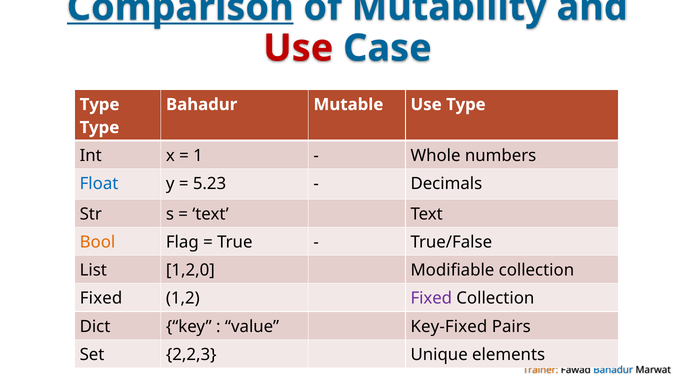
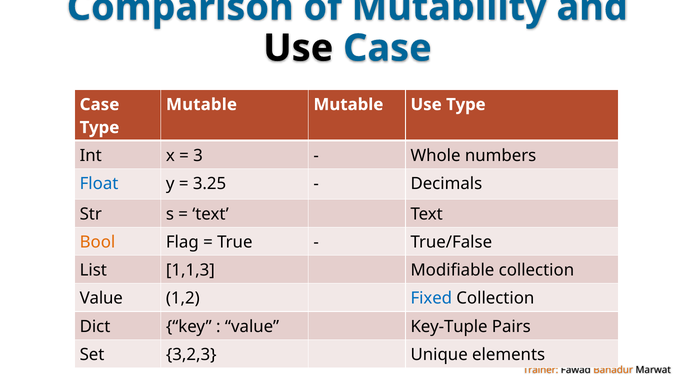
Comparison underline: present -> none (180, 7)
Use colour: red -> black (298, 48)
Type: Type -> Case (99, 104)
Bahadur: Bahadur -> Mutable (202, 104)
1: 1 -> 3 (198, 155)
5.23: 5.23 -> 3.25 (210, 183)
1,2,0: 1,2,0 -> 1,1,3 (190, 270)
Fixed: Fixed -> Value (101, 298)
Fixed colour: purple -> blue (431, 298)
Key-Fixed: Key-Fixed -> Key-Tuple (449, 326)
2,2,3: 2,2,3 -> 3,2,3 (191, 354)
Bahadur colour: blue -> orange (613, 369)
